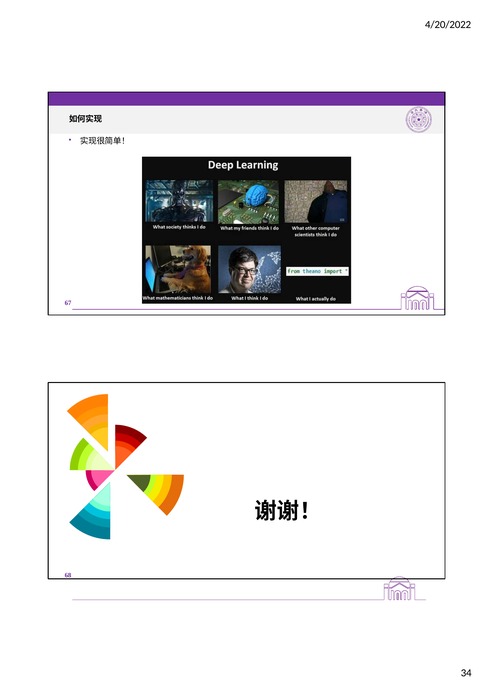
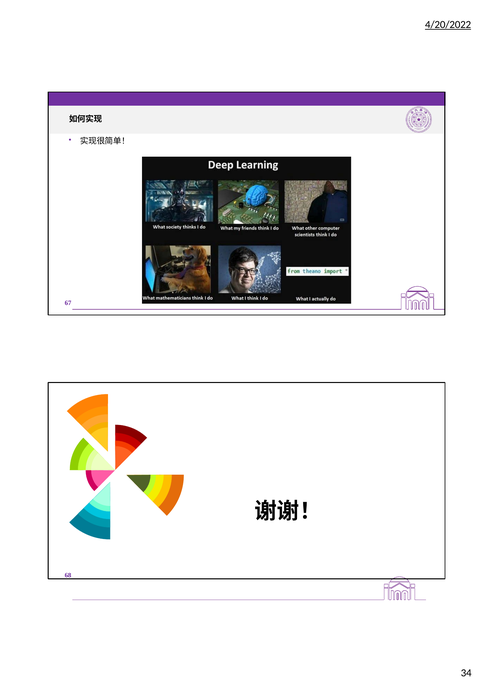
4/20/2022 underline: none -> present (448, 25)
